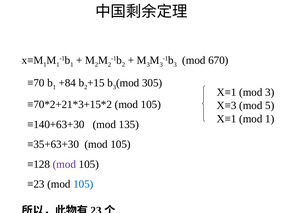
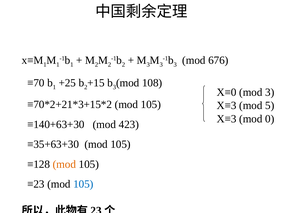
670: 670 -> 676 (218, 60)
+84: +84 -> +25 (67, 83)
305: 305 -> 108 (152, 83)
X≡1: X≡1 -> X≡0 (227, 92)
X≡1: X≡1 -> X≡3 (227, 119)
mod 1: 1 -> 0 (270, 119)
135: 135 -> 423 (129, 124)
mod colour: purple -> orange (64, 164)
